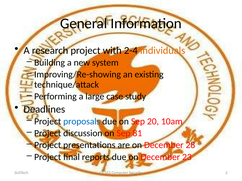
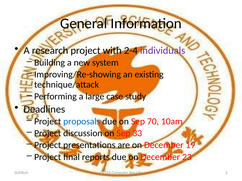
individuals colour: orange -> purple (163, 51)
20: 20 -> 70 (153, 122)
81: 81 -> 33 (137, 134)
28: 28 -> 19 (190, 145)
